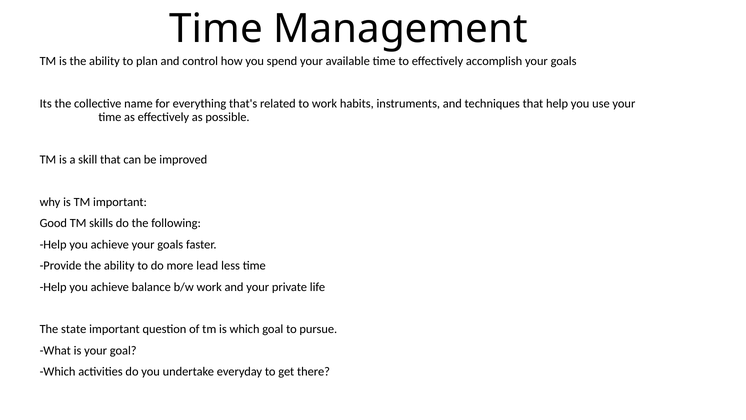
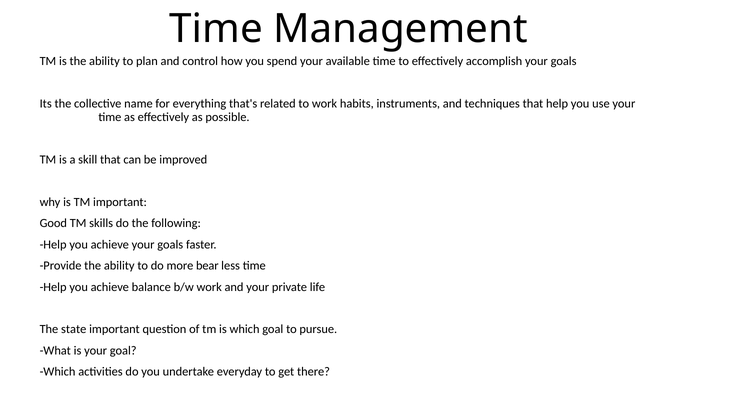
lead: lead -> bear (207, 265)
